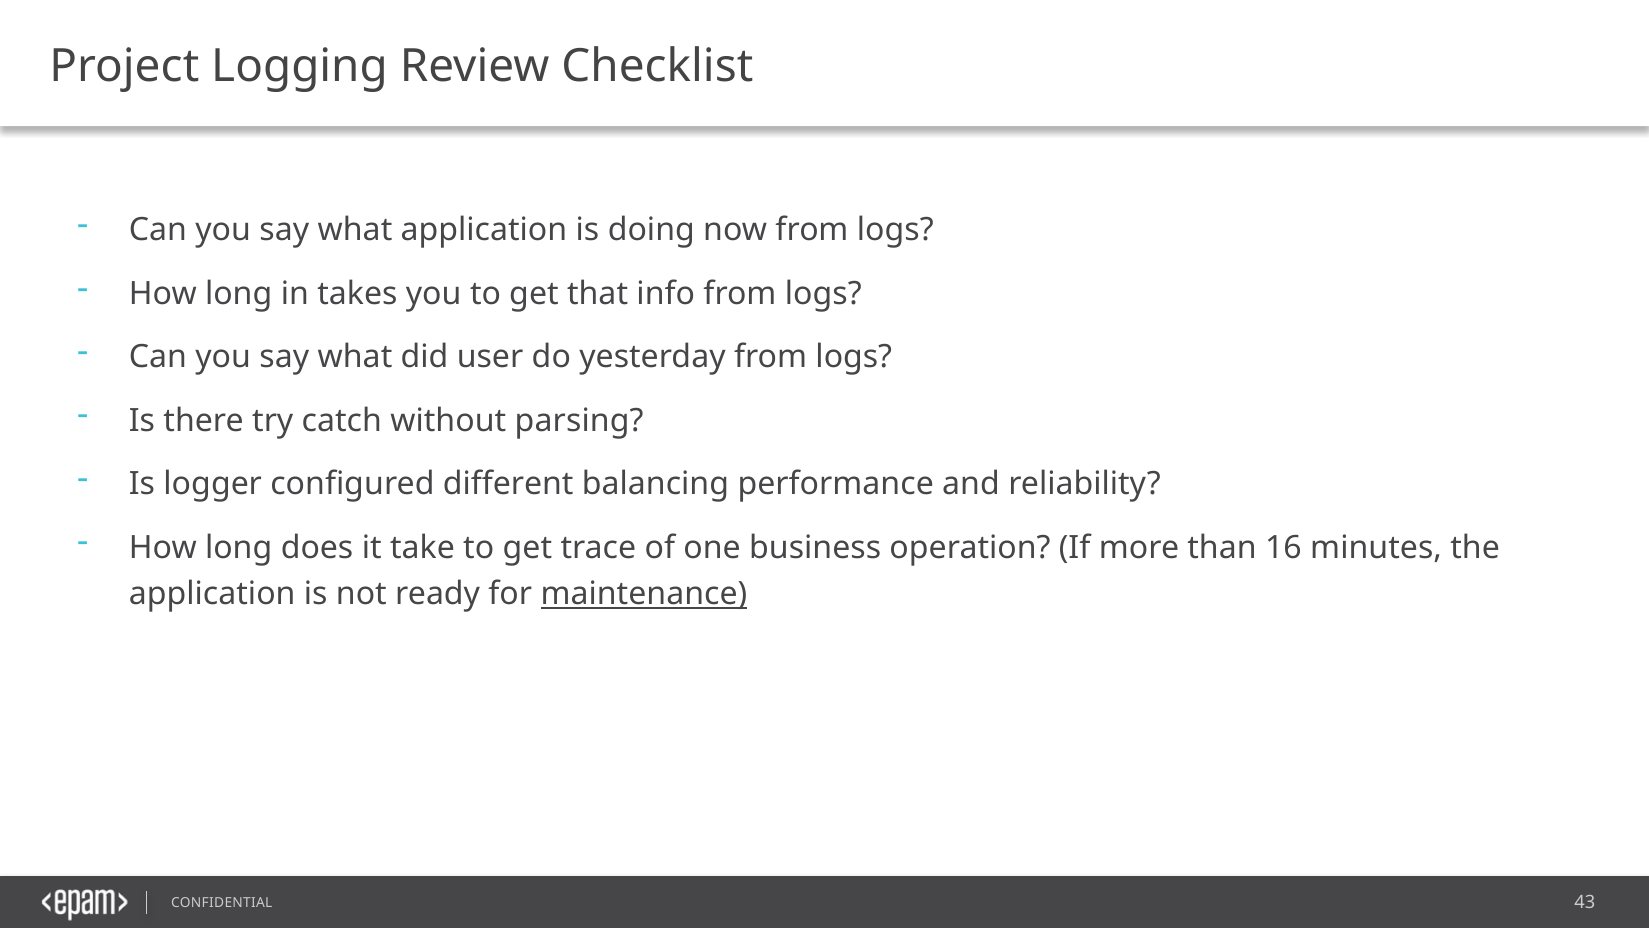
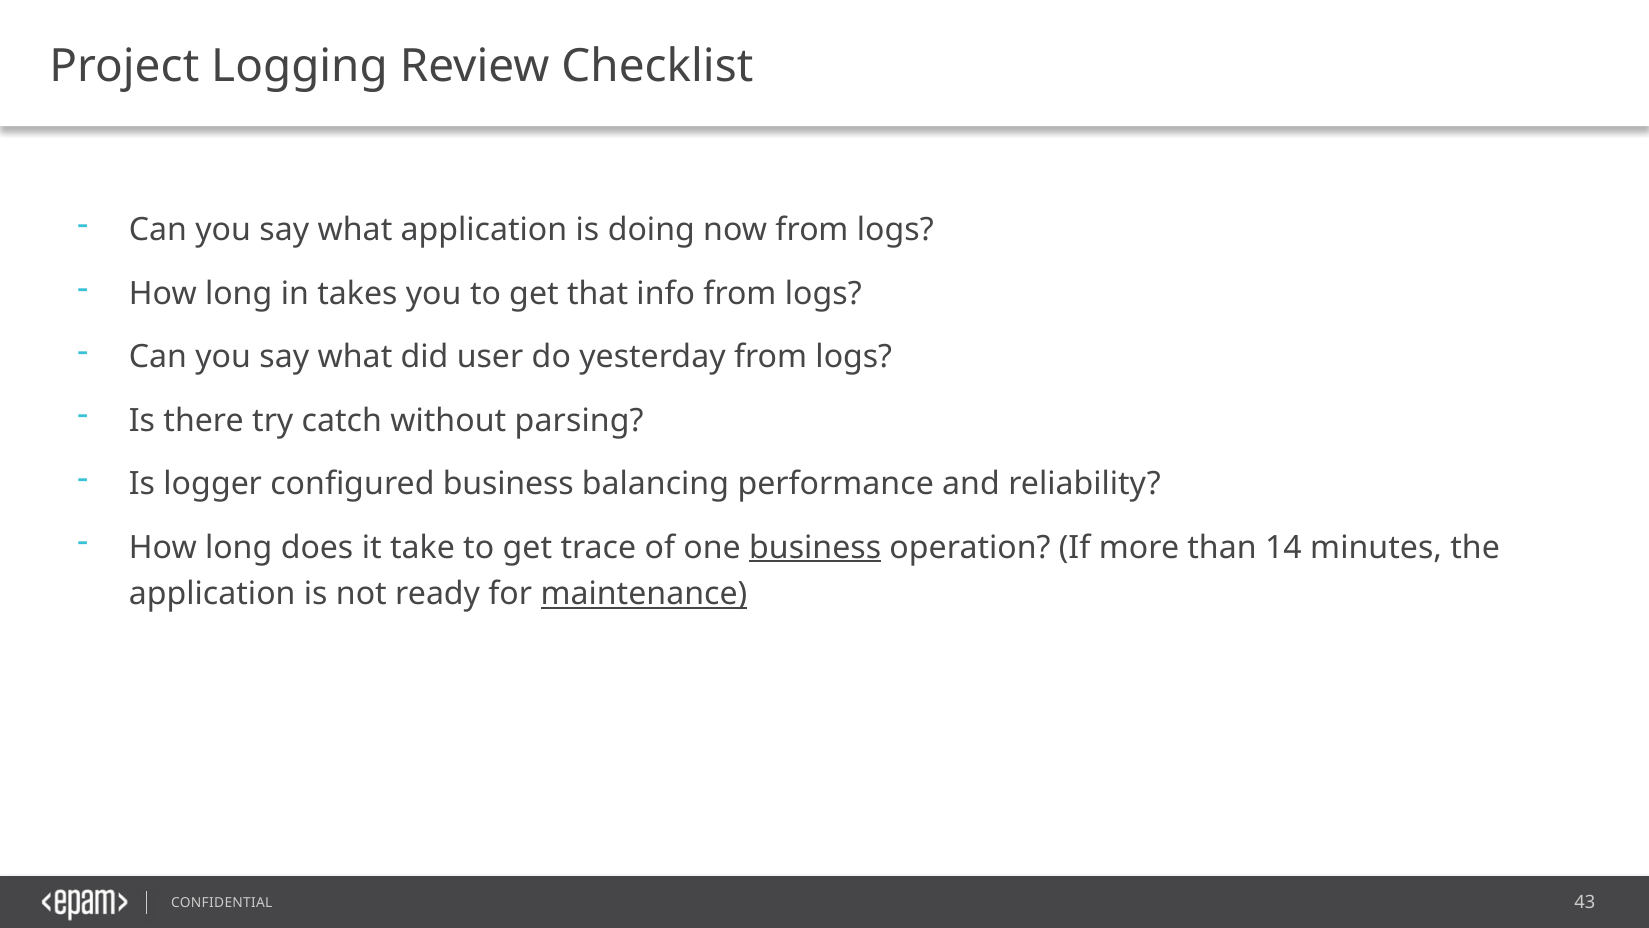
configured different: different -> business (508, 484)
business underline: none -> present (815, 547)
16: 16 -> 14 (1283, 547)
